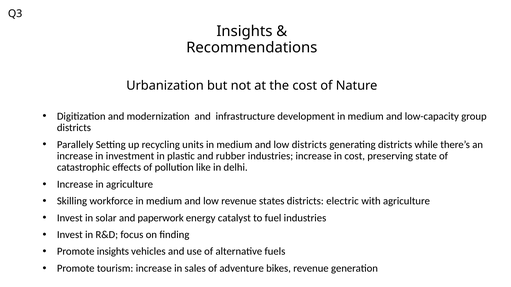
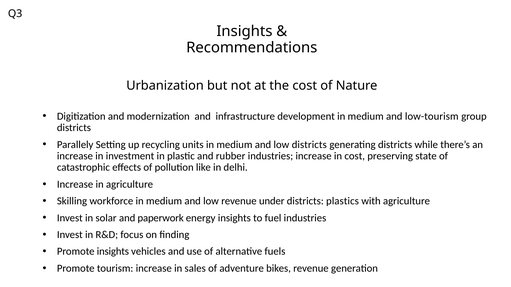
low-capacity: low-capacity -> low-tourism (432, 116)
states: states -> under (272, 201)
electric: electric -> plastics (343, 201)
energy catalyst: catalyst -> insights (234, 218)
